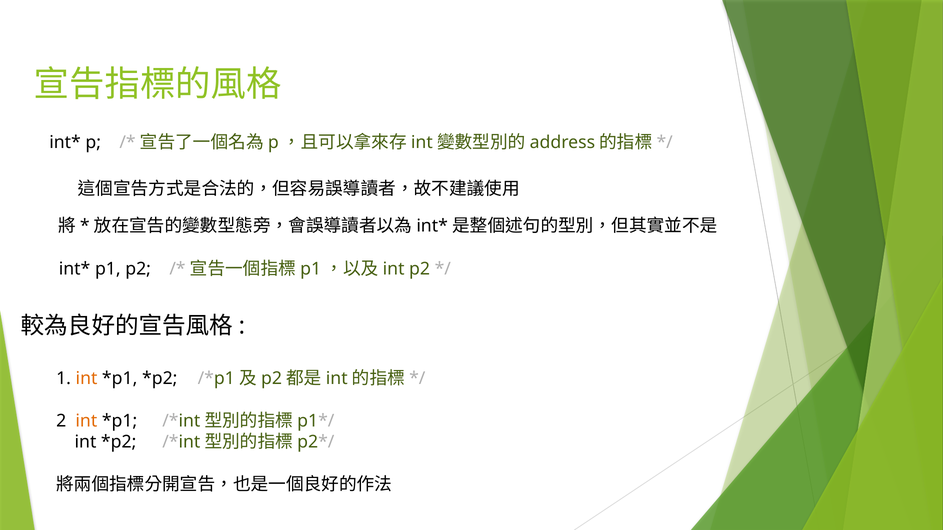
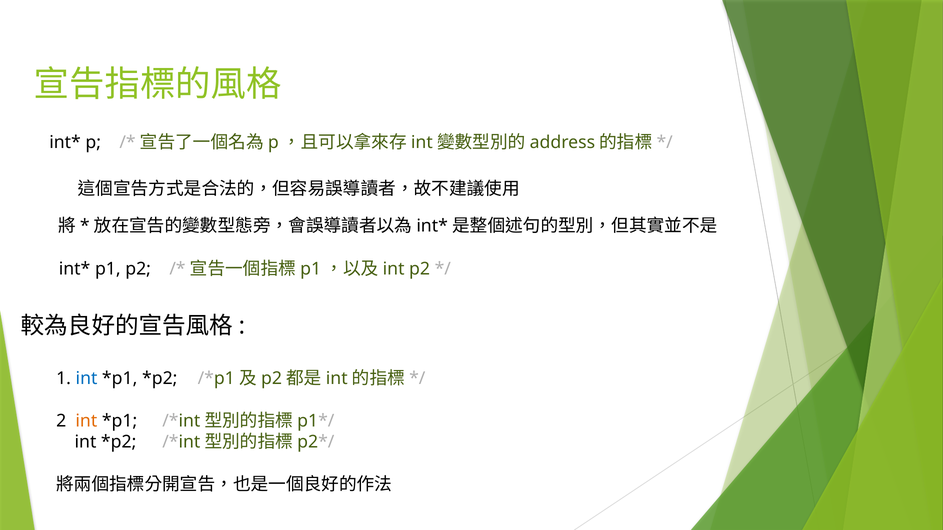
int colour: orange -> blue (87, 379)
